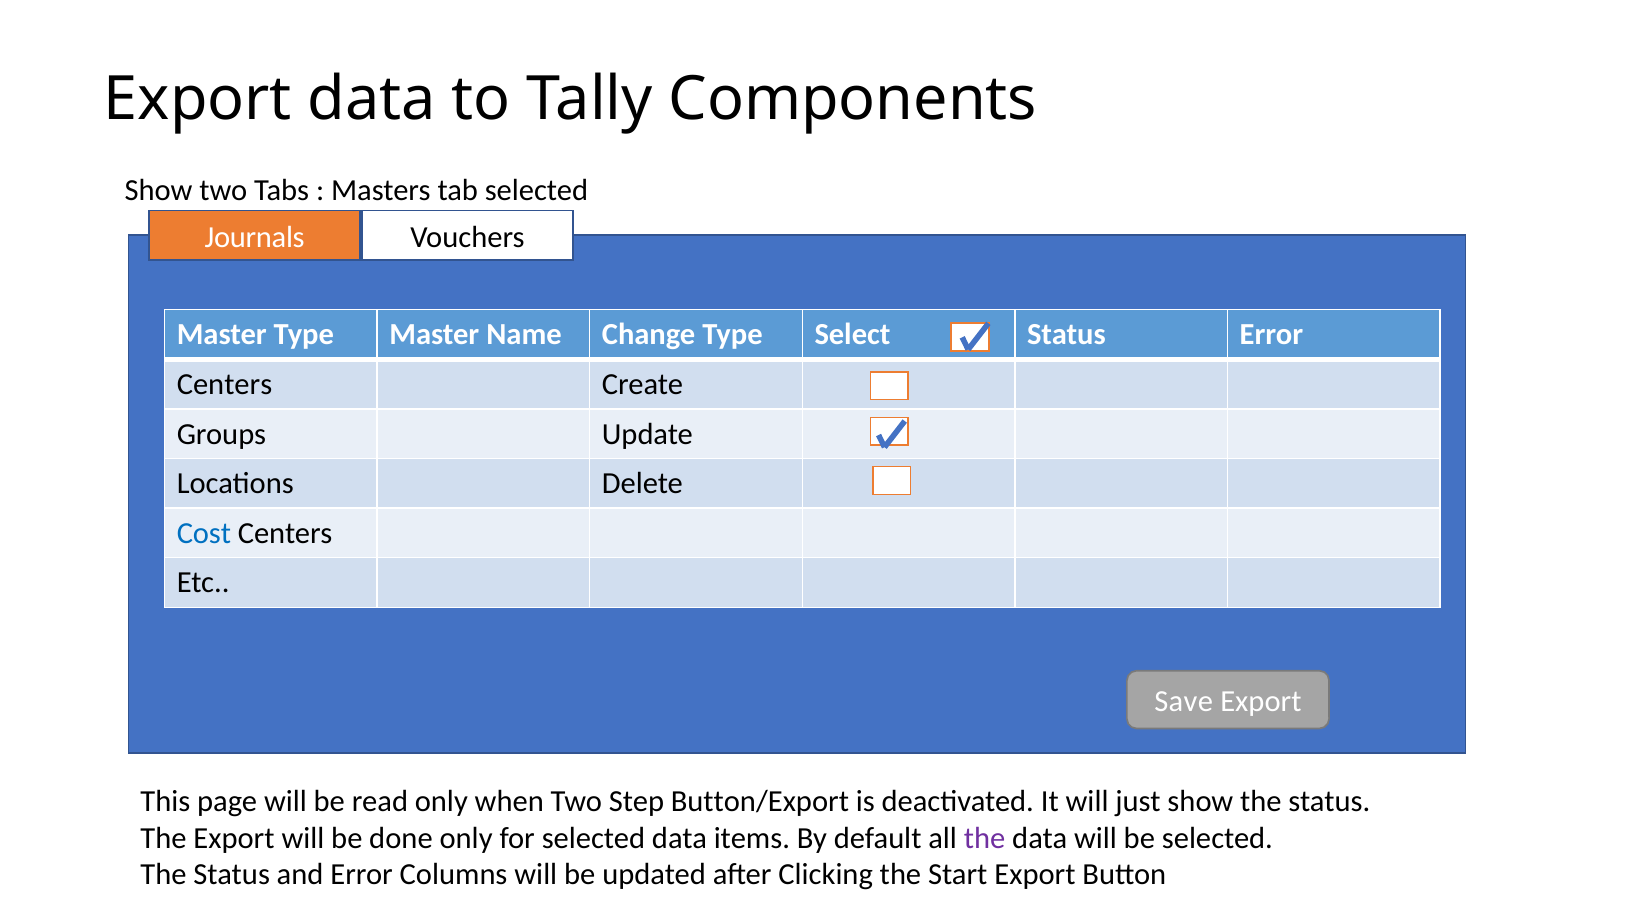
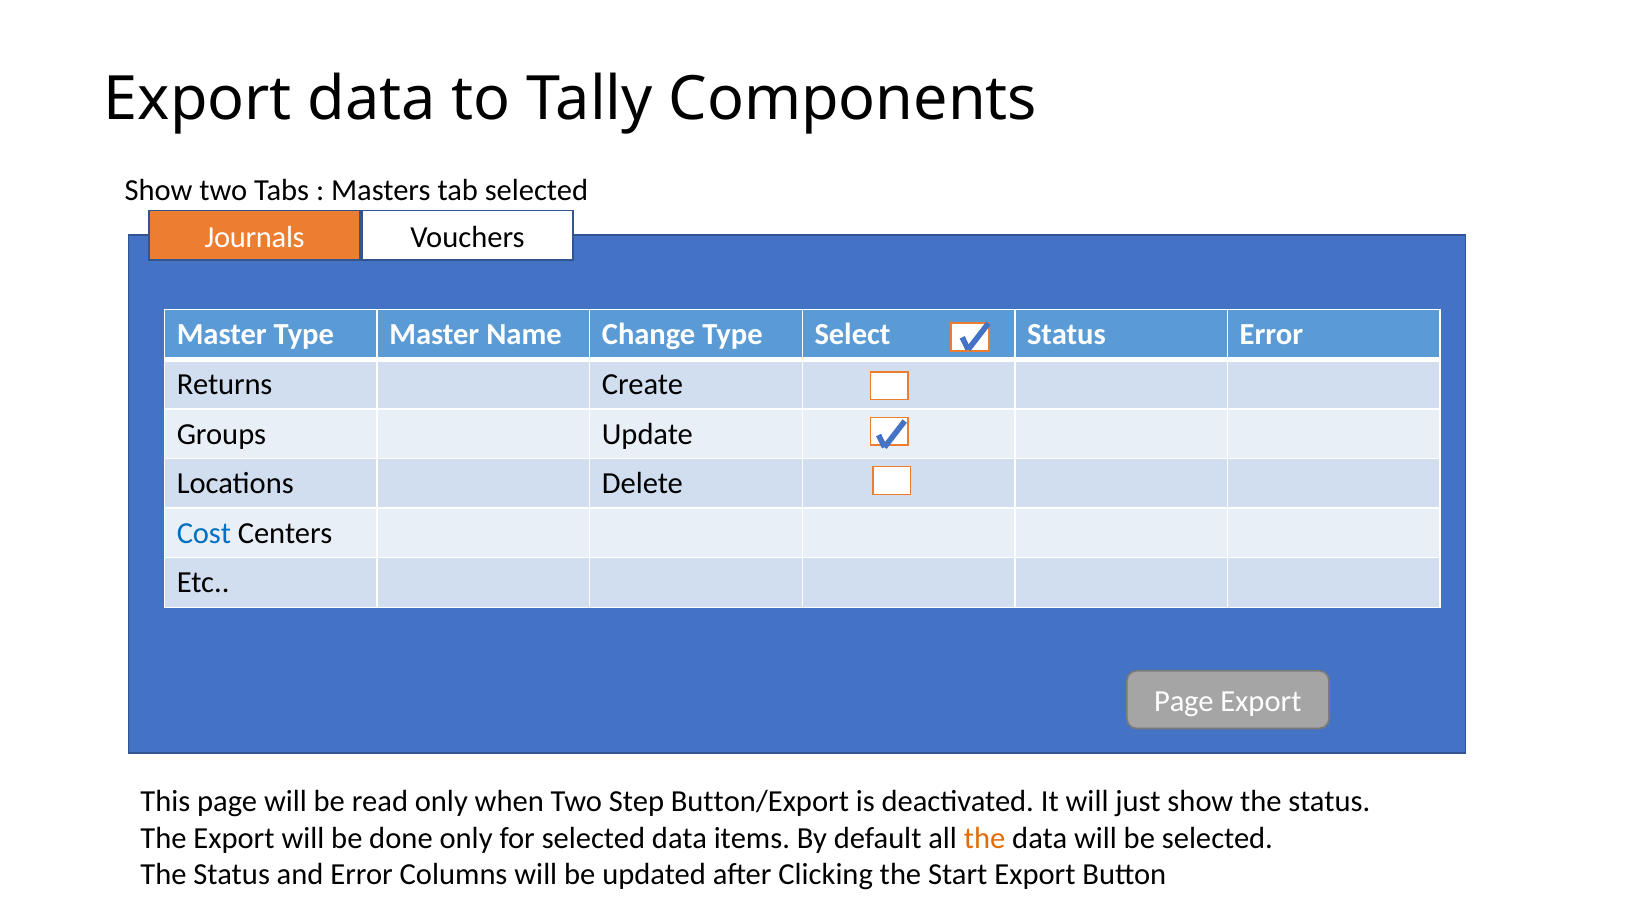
Centers: Centers -> Returns (225, 384)
Save: Save -> Page (1184, 702)
the colour: purple -> orange (985, 838)
